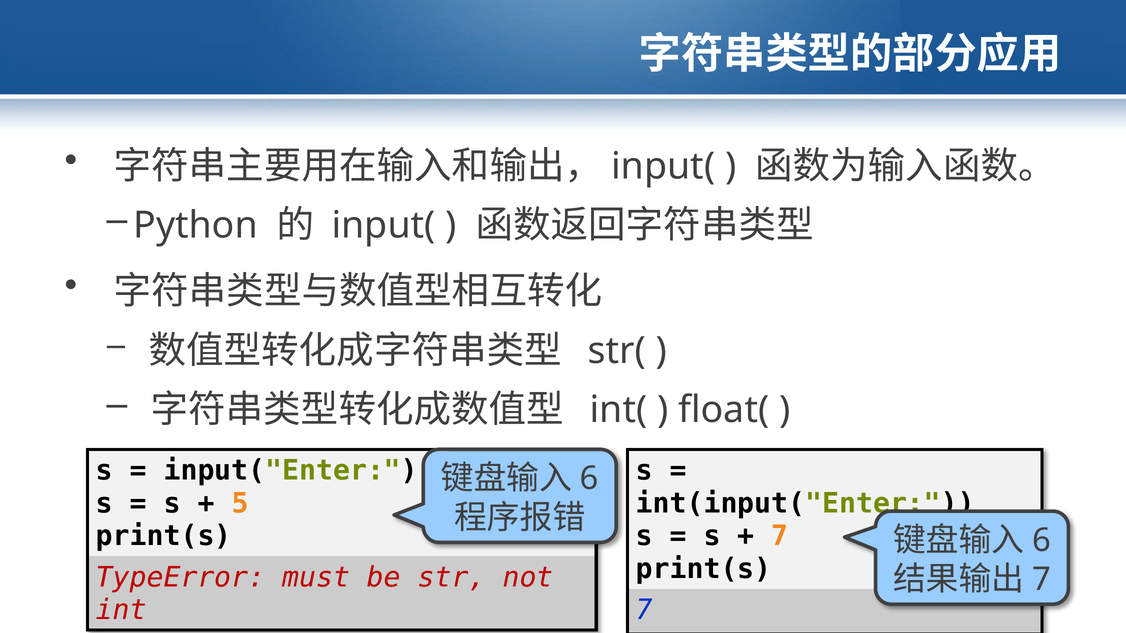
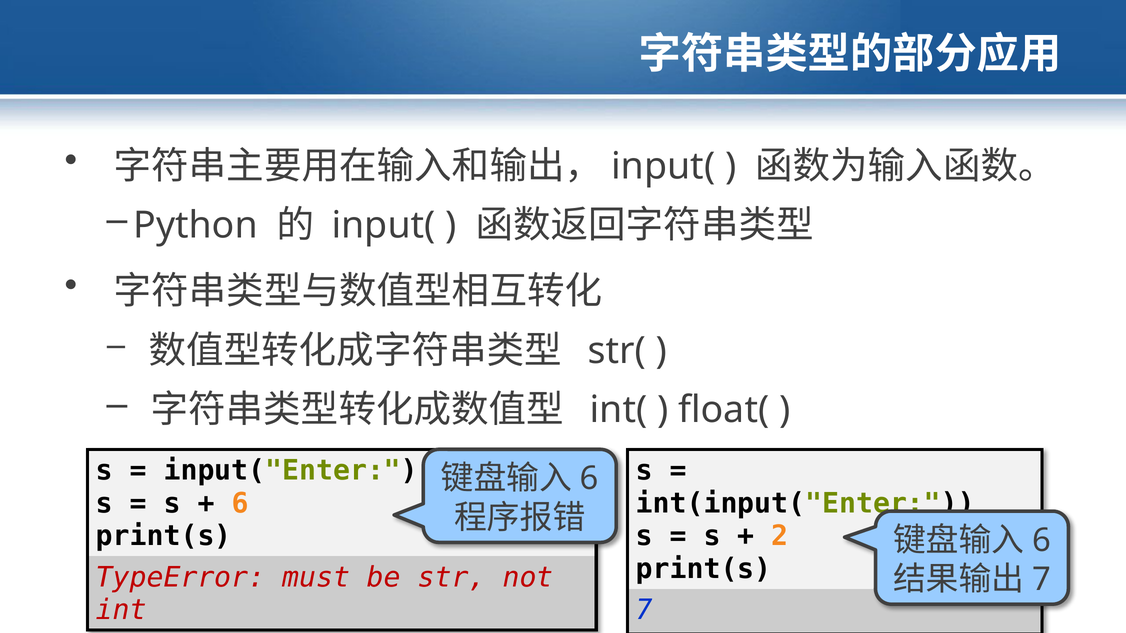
5: 5 -> 6 (240, 504)
7: 7 -> 2 (780, 536)
